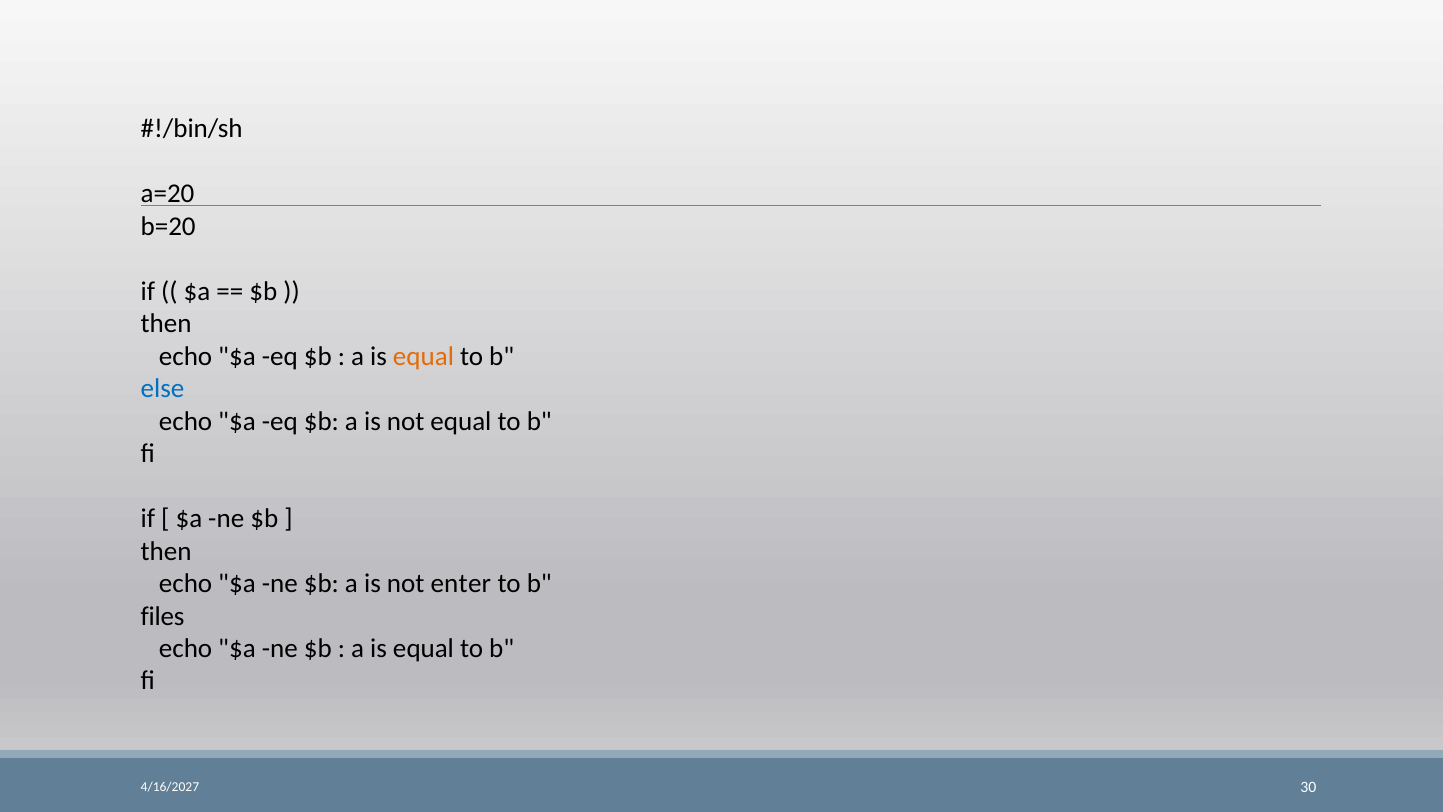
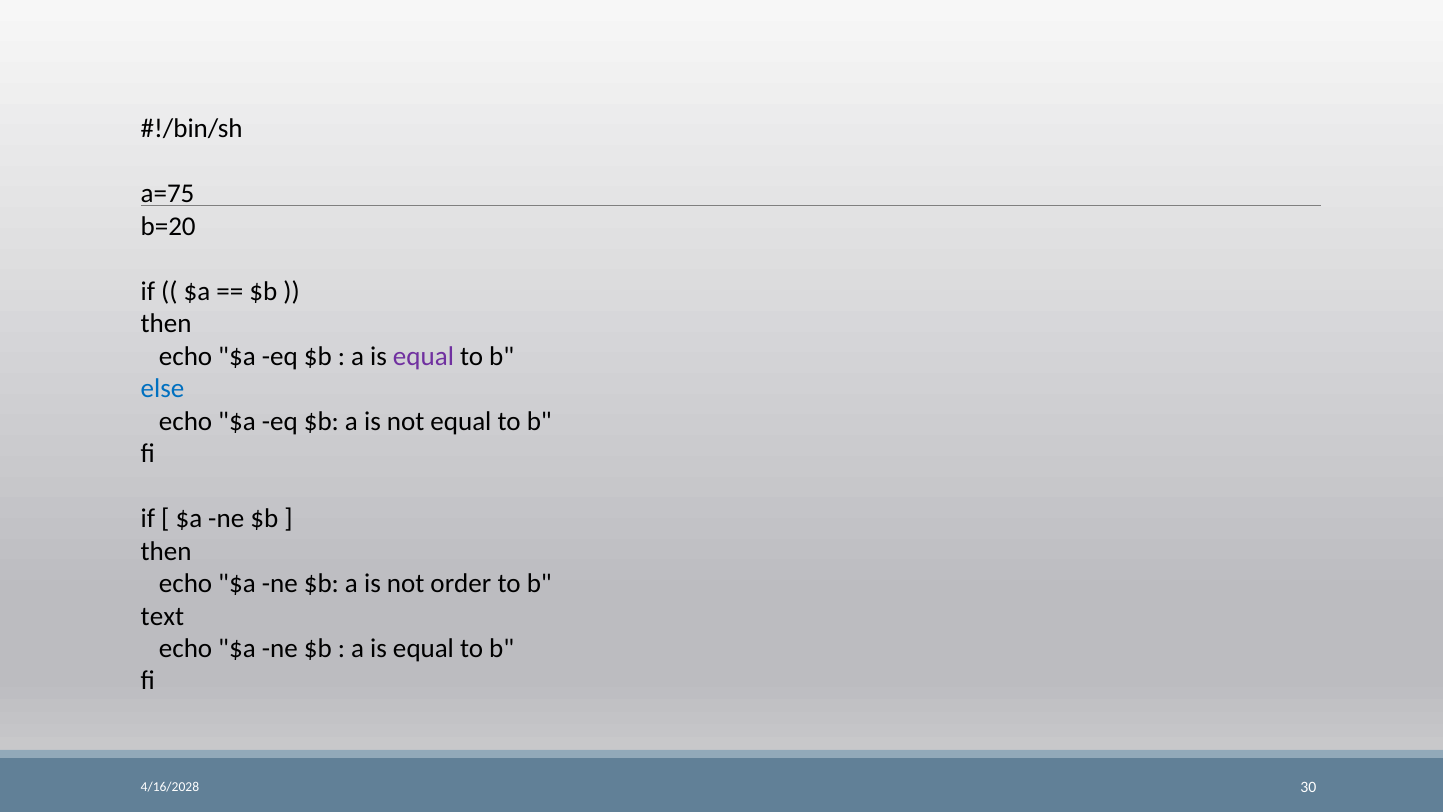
a=20: a=20 -> a=75 (168, 194)
equal colour: orange -> purple (423, 356)
enter: enter -> order (461, 583)
files: files -> text (162, 616)
4/16/2027: 4/16/2027 -> 4/16/2028 (170, 787)
